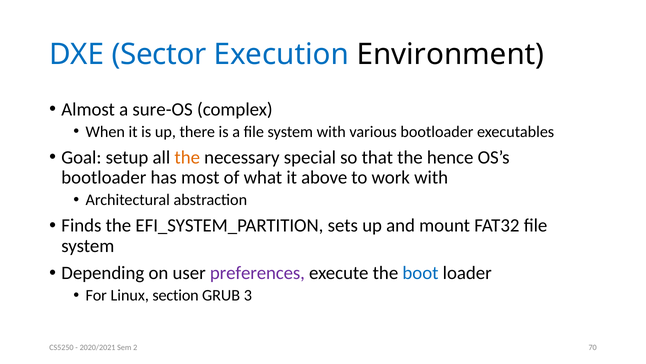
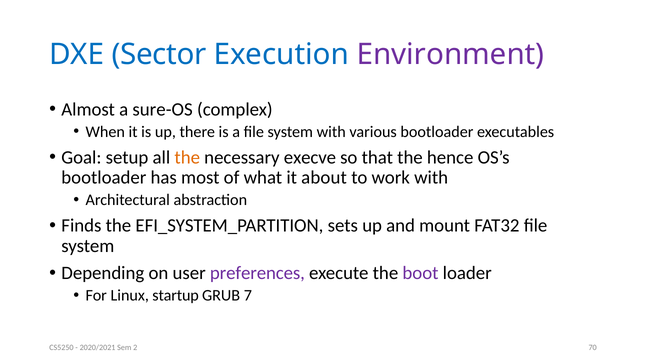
Environment colour: black -> purple (451, 54)
special: special -> execve (310, 157)
above: above -> about (324, 177)
boot colour: blue -> purple (420, 273)
section: section -> startup (176, 295)
3: 3 -> 7 (248, 295)
